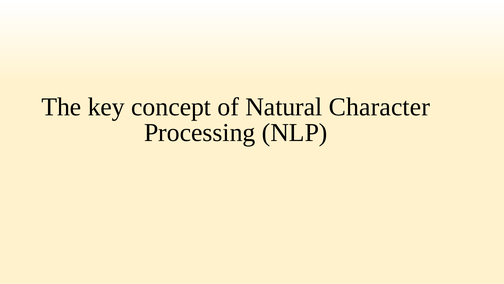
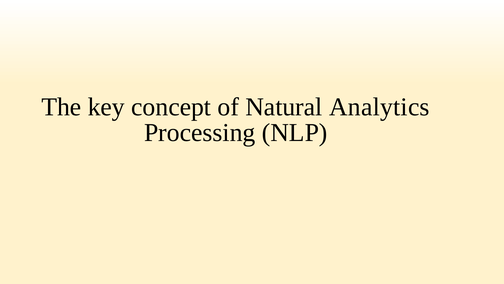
Character: Character -> Analytics (379, 107)
